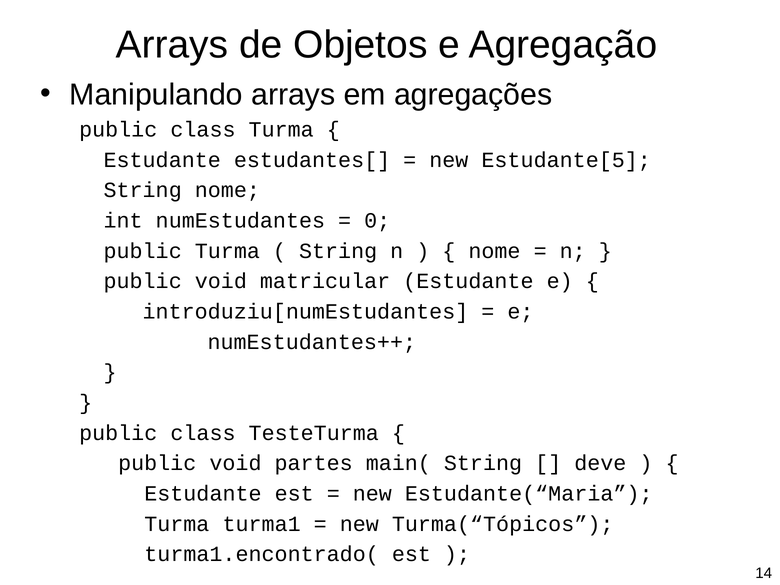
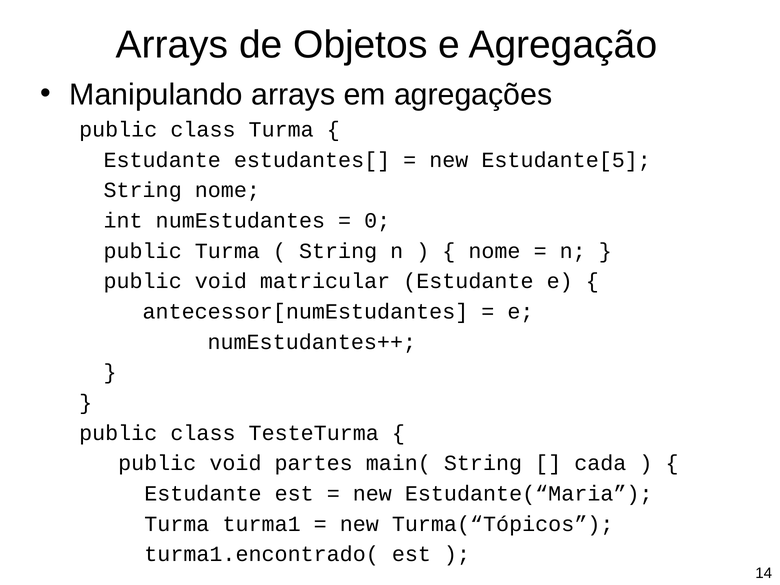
introduziu[numEstudantes: introduziu[numEstudantes -> antecessor[numEstudantes (305, 312)
deve: deve -> cada (600, 463)
